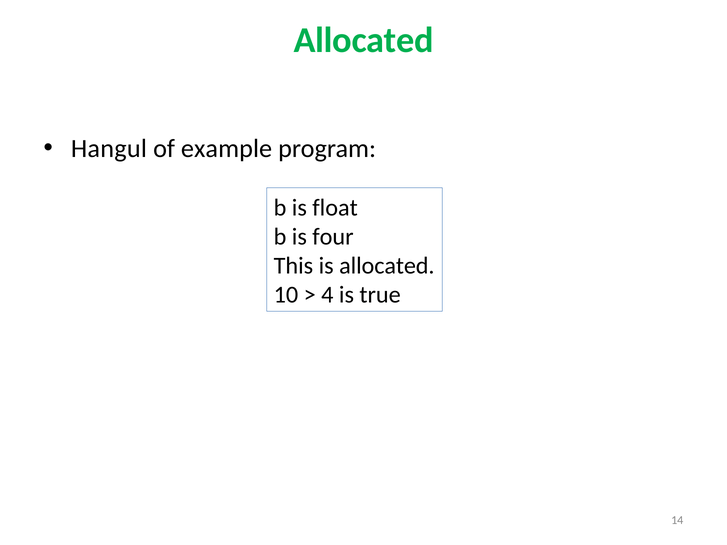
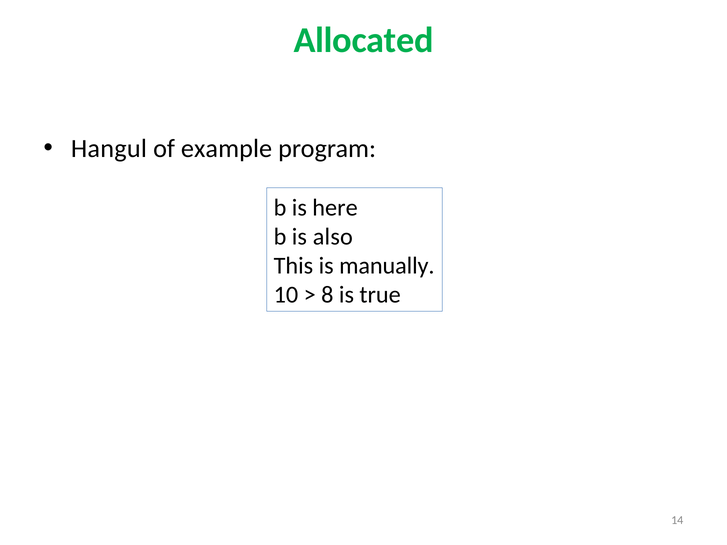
float: float -> here (335, 208)
four: four -> also (333, 237)
is allocated: allocated -> manually (387, 266)
4: 4 -> 8 (327, 295)
